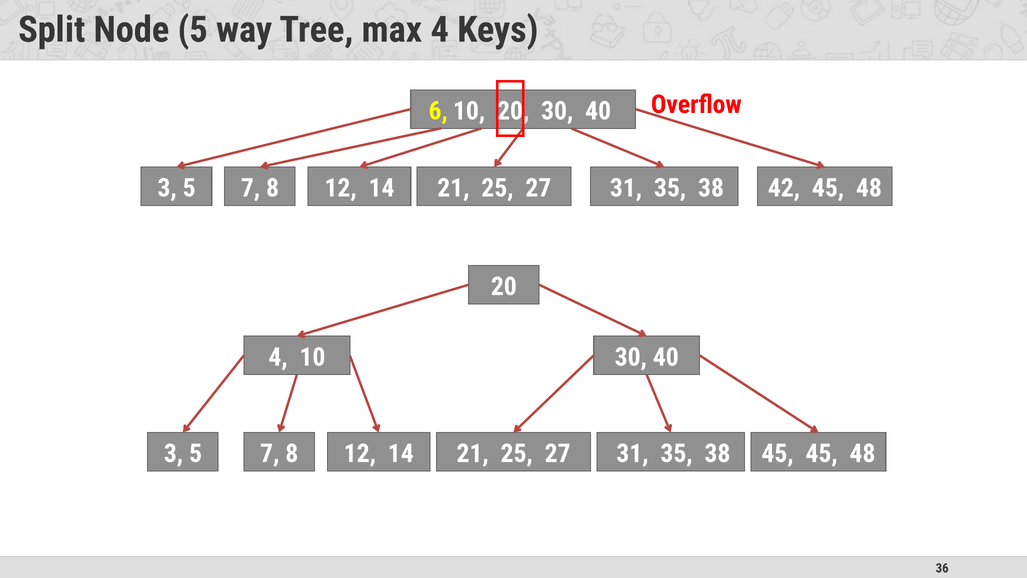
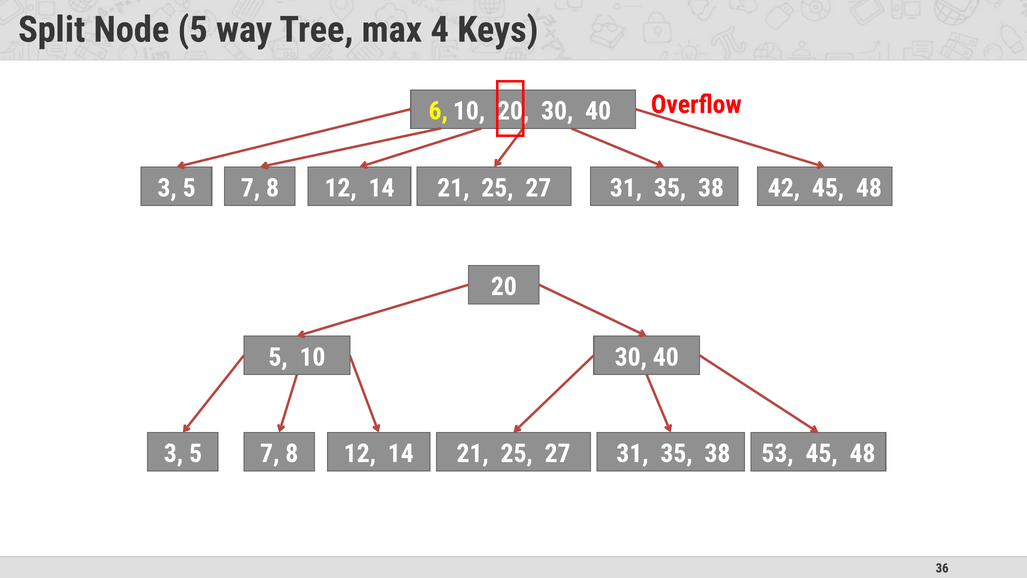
4: 4 -> 5 (278, 357)
38 45: 45 -> 53 (777, 453)
